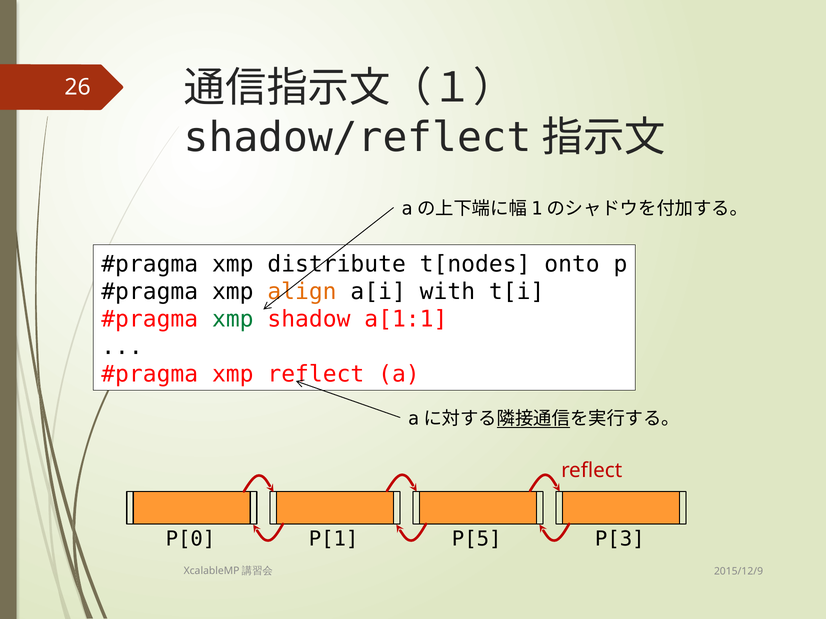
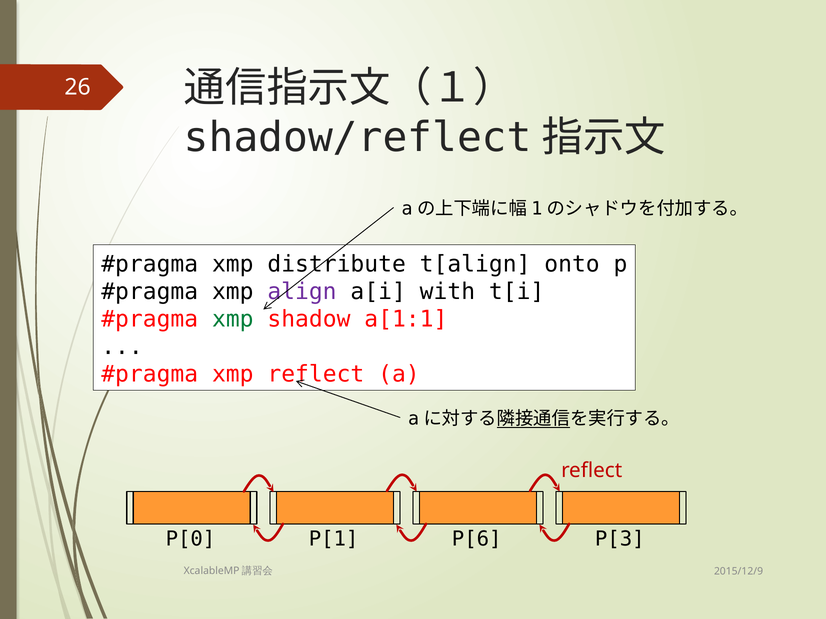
t[nodes: t[nodes -> t[align (475, 264)
align colour: orange -> purple (302, 292)
P[5: P[5 -> P[6 (477, 539)
